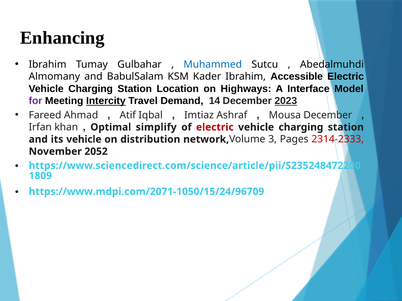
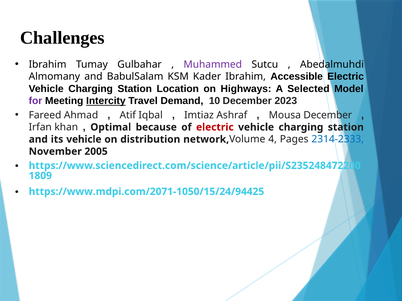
Enhancing: Enhancing -> Challenges (62, 38)
Muhammed colour: blue -> purple (213, 65)
Interface: Interface -> Selected (308, 89)
14: 14 -> 10 (215, 101)
2023 underline: present -> none (286, 101)
simplify: simplify -> because (156, 127)
3: 3 -> 4 (273, 140)
2314-2333 colour: red -> blue (338, 140)
2052: 2052 -> 2005 (96, 152)
https://www.mdpi.com/2071-1050/15/24/96709: https://www.mdpi.com/2071-1050/15/24/96709 -> https://www.mdpi.com/2071-1050/15/24/94425 (146, 192)
